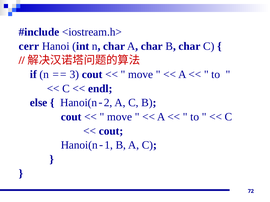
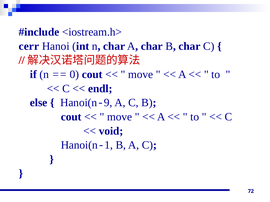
3: 3 -> 0 (74, 75)
2: 2 -> 9 (108, 103)
cout: cout -> void (111, 131)
